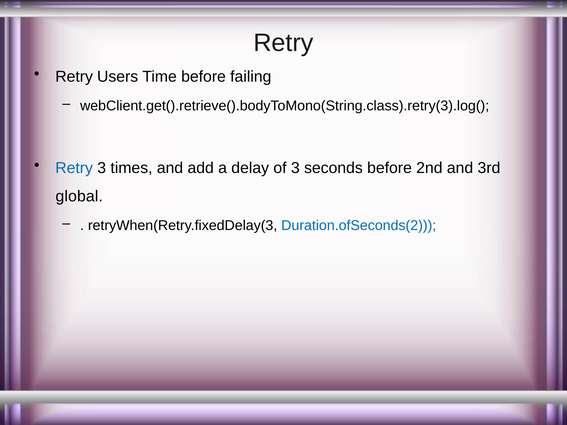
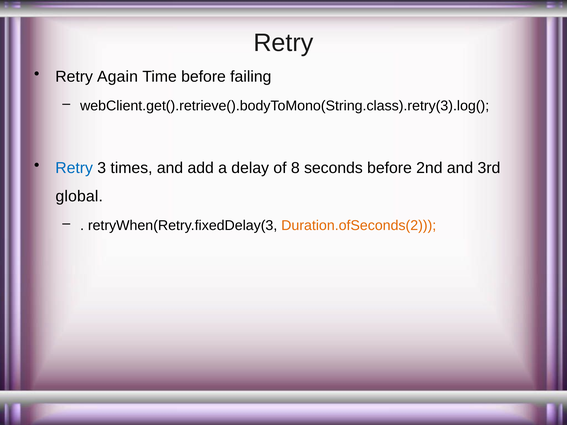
Users: Users -> Again (118, 77)
of 3: 3 -> 8 (295, 168)
Duration.ofSeconds(2 colour: blue -> orange (359, 226)
